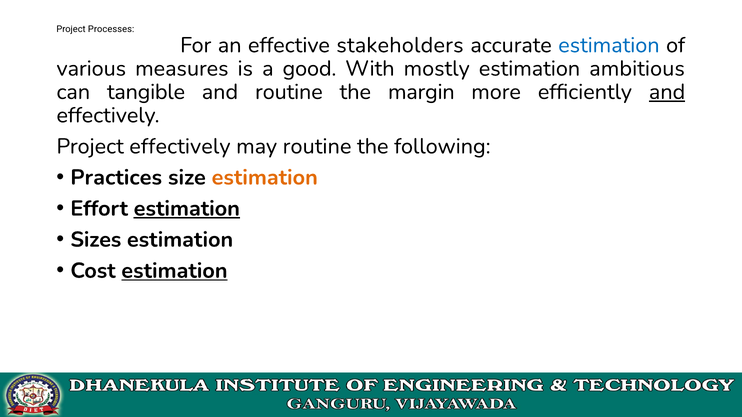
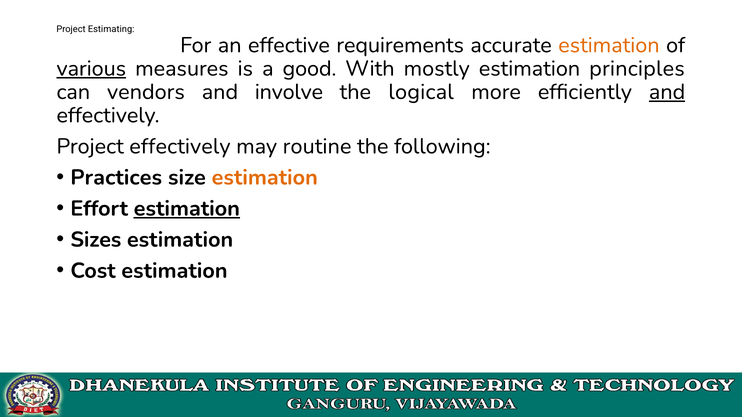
Processes: Processes -> Estimating (111, 29)
stakeholders: stakeholders -> requirements (400, 45)
estimation colour: blue -> orange (609, 45)
various underline: none -> present (91, 69)
ambitious: ambitious -> principles (637, 69)
tangible: tangible -> vendors (146, 92)
and routine: routine -> involve (289, 92)
margin: margin -> logical (421, 92)
estimation underline: present -> none (174, 271)
